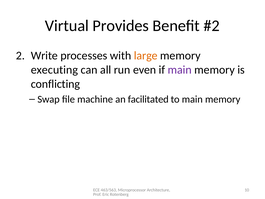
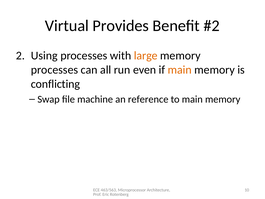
Write: Write -> Using (44, 56)
executing: executing -> processes (54, 70)
main colour: purple -> orange (180, 70)
facilitated: facilitated -> reference (148, 99)
